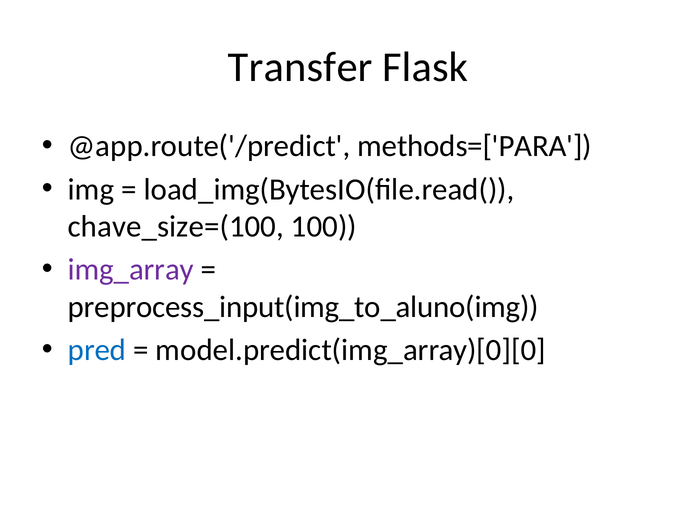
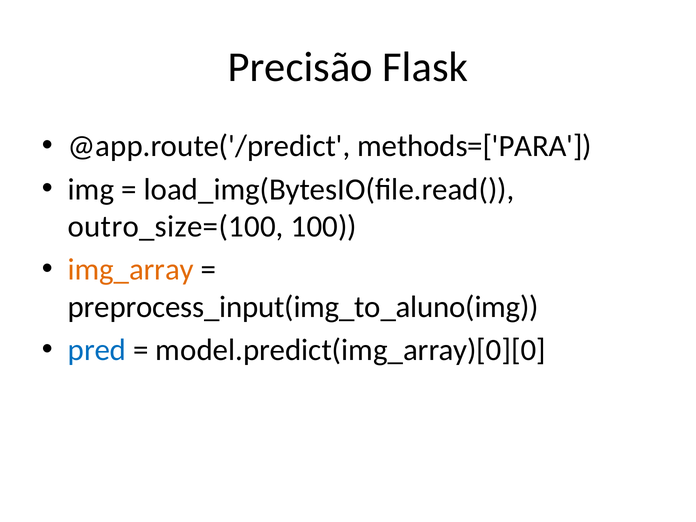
Transfer: Transfer -> Precisão (300, 67)
chave_size=(100: chave_size=(100 -> outro_size=(100 (176, 226)
img_array colour: purple -> orange (131, 270)
